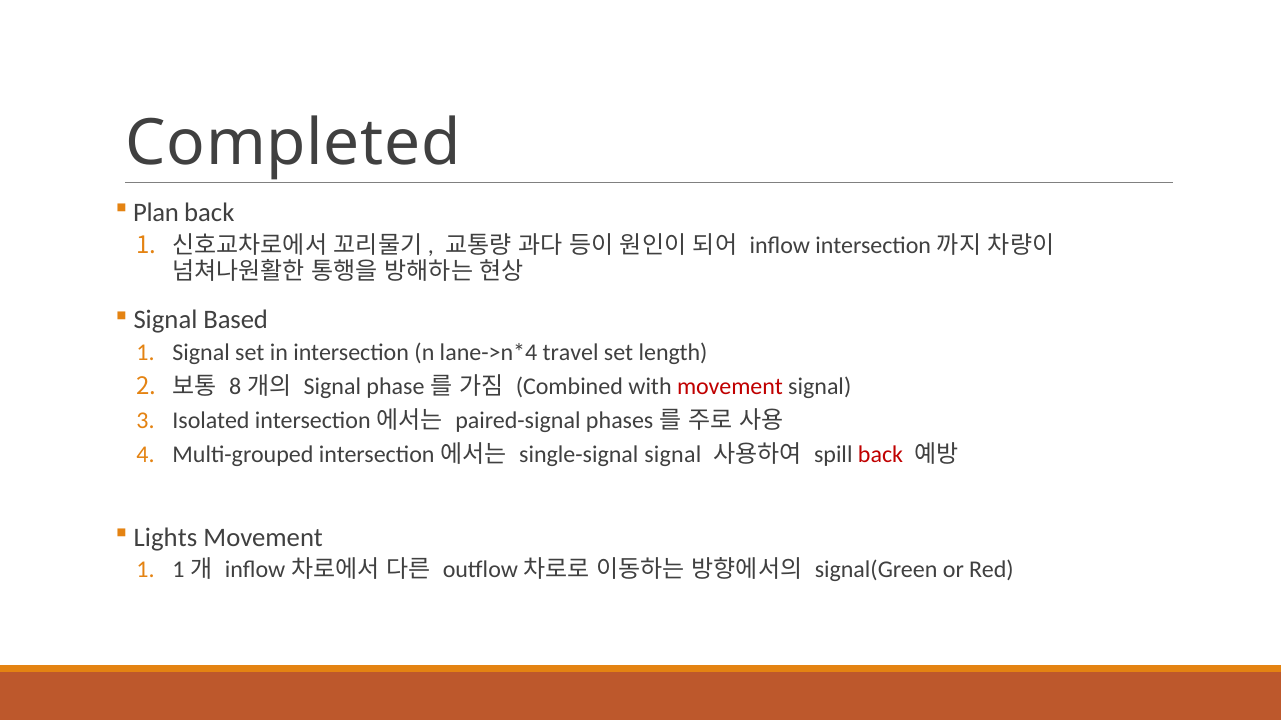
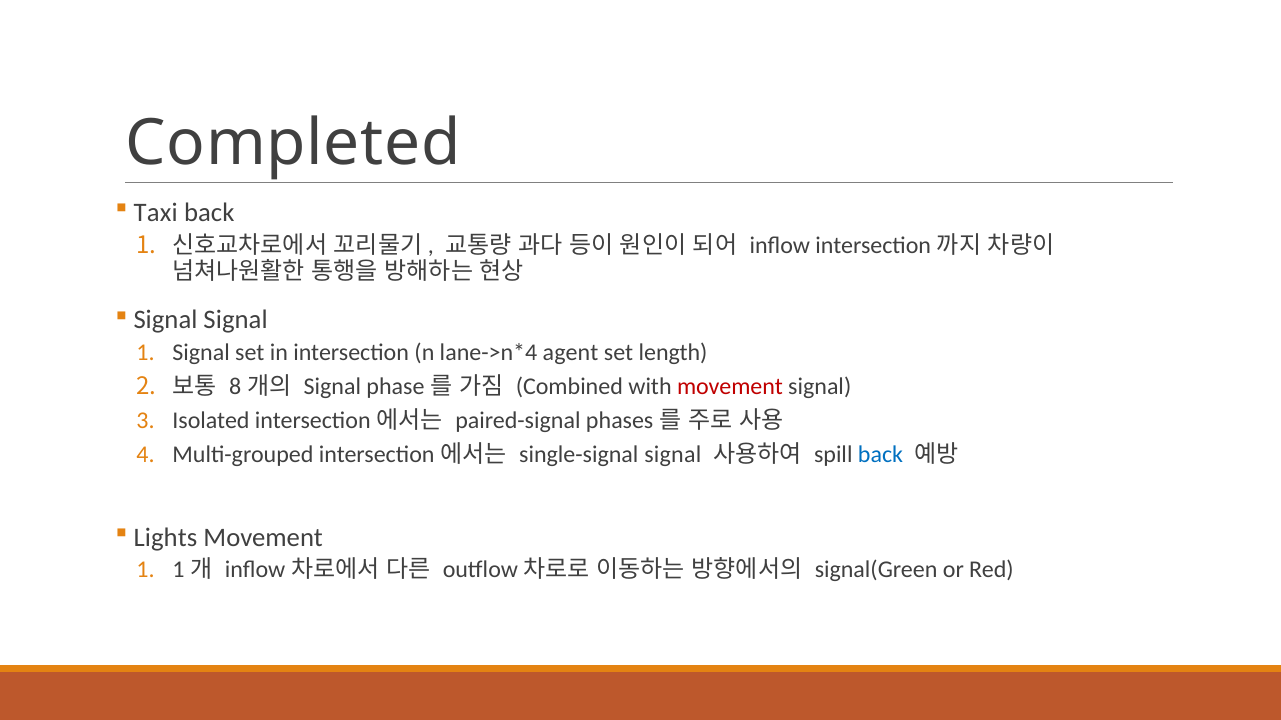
Plan: Plan -> Taxi (156, 213)
Signal Based: Based -> Signal (236, 320)
travel: travel -> agent (571, 353)
back colour: red -> blue (881, 455)
